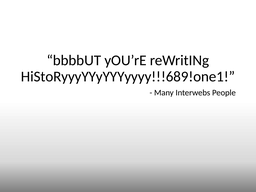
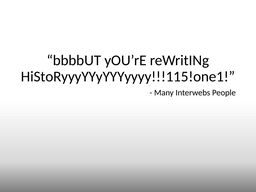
HiStoRyyyYYyYYYyyyy!!!689!one1: HiStoRyyyYYyYYYyyyy!!!689!one1 -> HiStoRyyyYYyYYYyyyy!!!115!one1 (128, 76)
